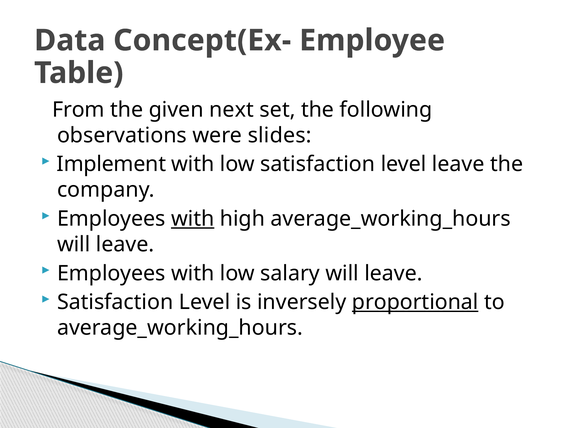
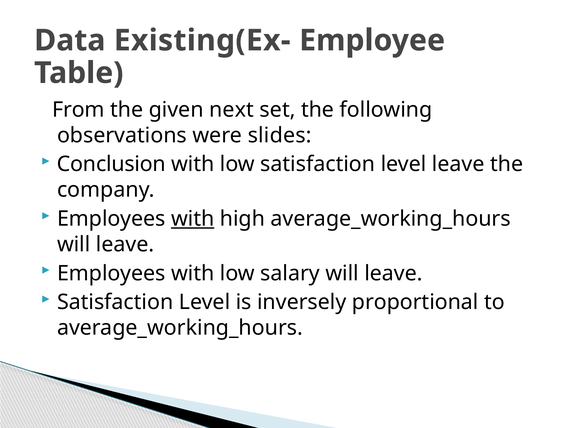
Concept(Ex-: Concept(Ex- -> Existing(Ex- (202, 40)
Implement: Implement -> Conclusion (111, 164)
proportional underline: present -> none (415, 302)
